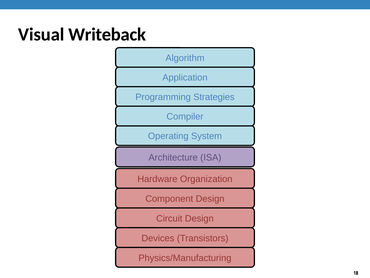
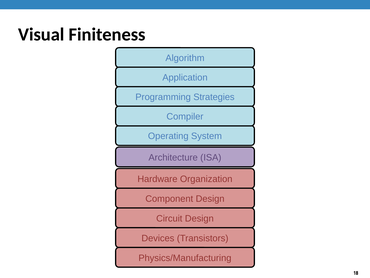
Writeback: Writeback -> Finiteness (107, 34)
